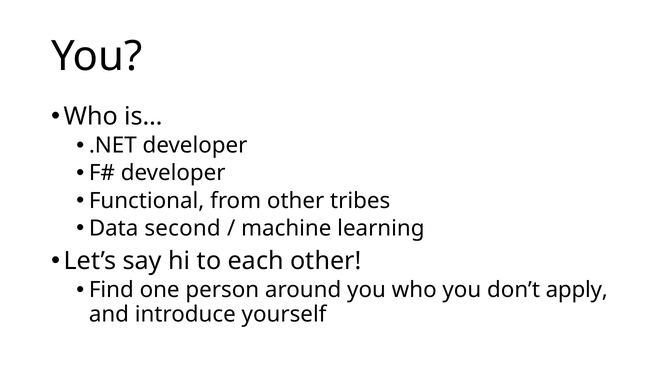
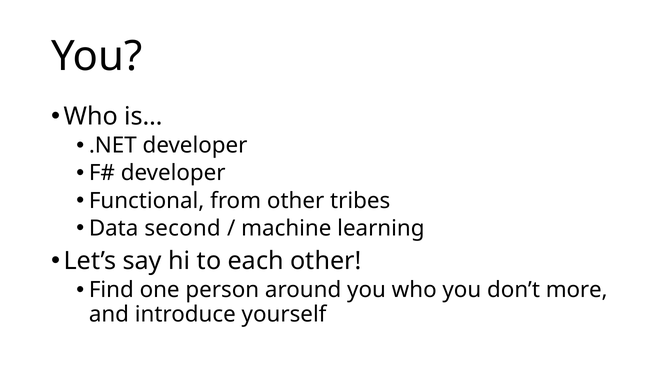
apply: apply -> more (577, 290)
